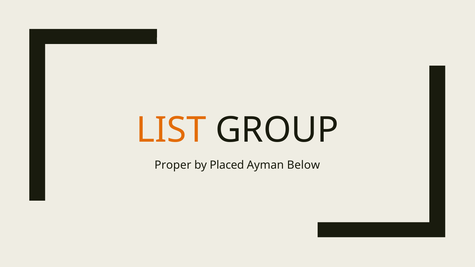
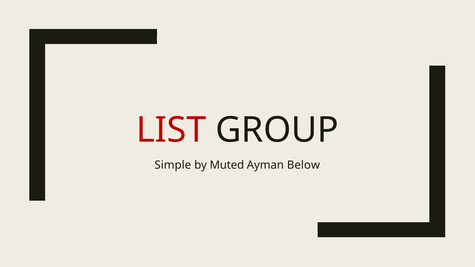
LIST colour: orange -> red (171, 130)
Proper: Proper -> Simple (173, 165)
Placed: Placed -> Muted (227, 165)
